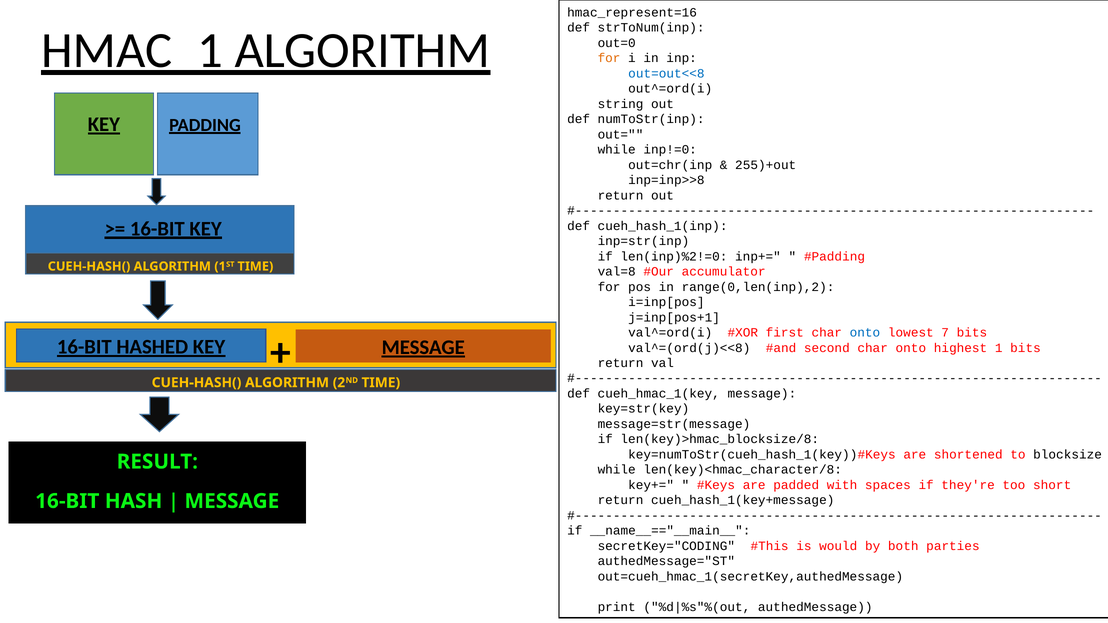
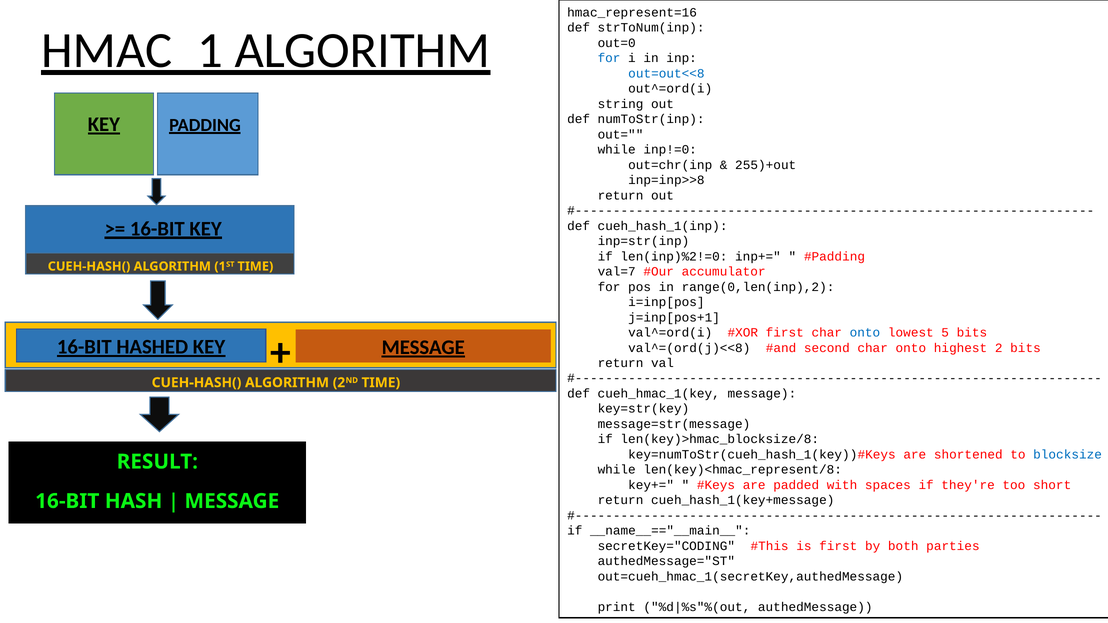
for colour: orange -> blue (609, 58)
val=8: val=8 -> val=7 (617, 272)
7: 7 -> 5 (945, 333)
1: 1 -> 2 (999, 348)
blocksize colour: black -> blue (1068, 455)
len(key)<hmac_character/8: len(key)<hmac_character/8 -> len(key)<hmac_represent/8 (743, 470)
is would: would -> first (838, 546)
